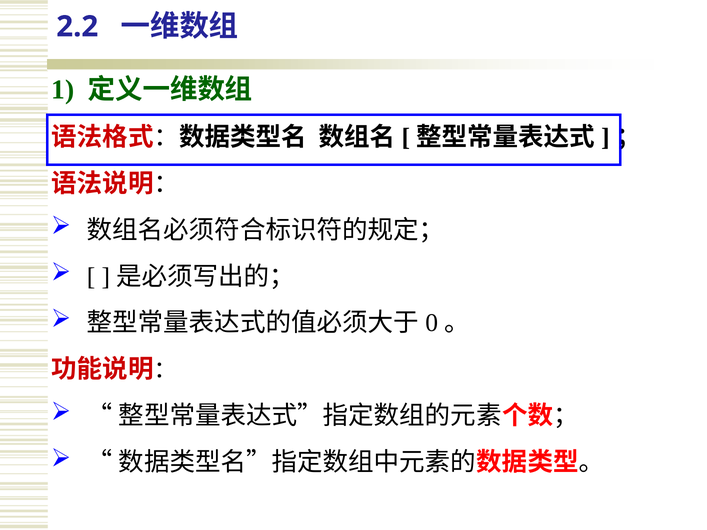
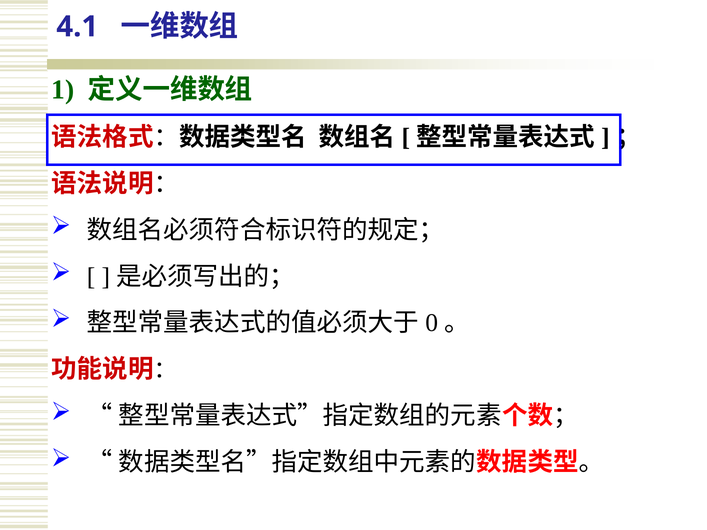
2.2: 2.2 -> 4.1 (77, 27)
